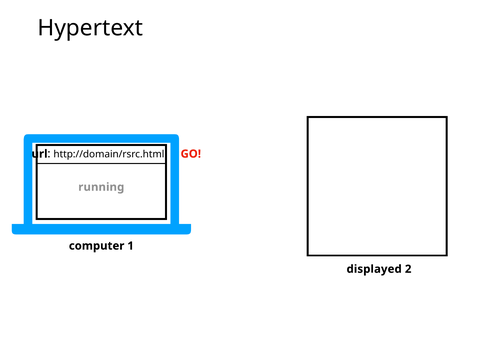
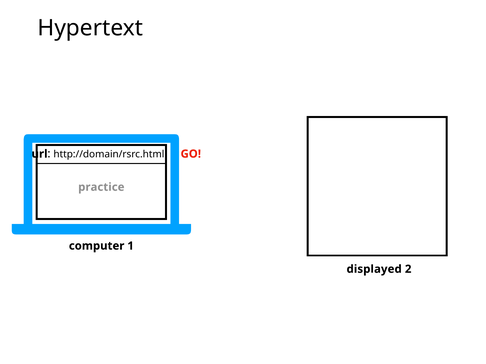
running: running -> practice (101, 187)
